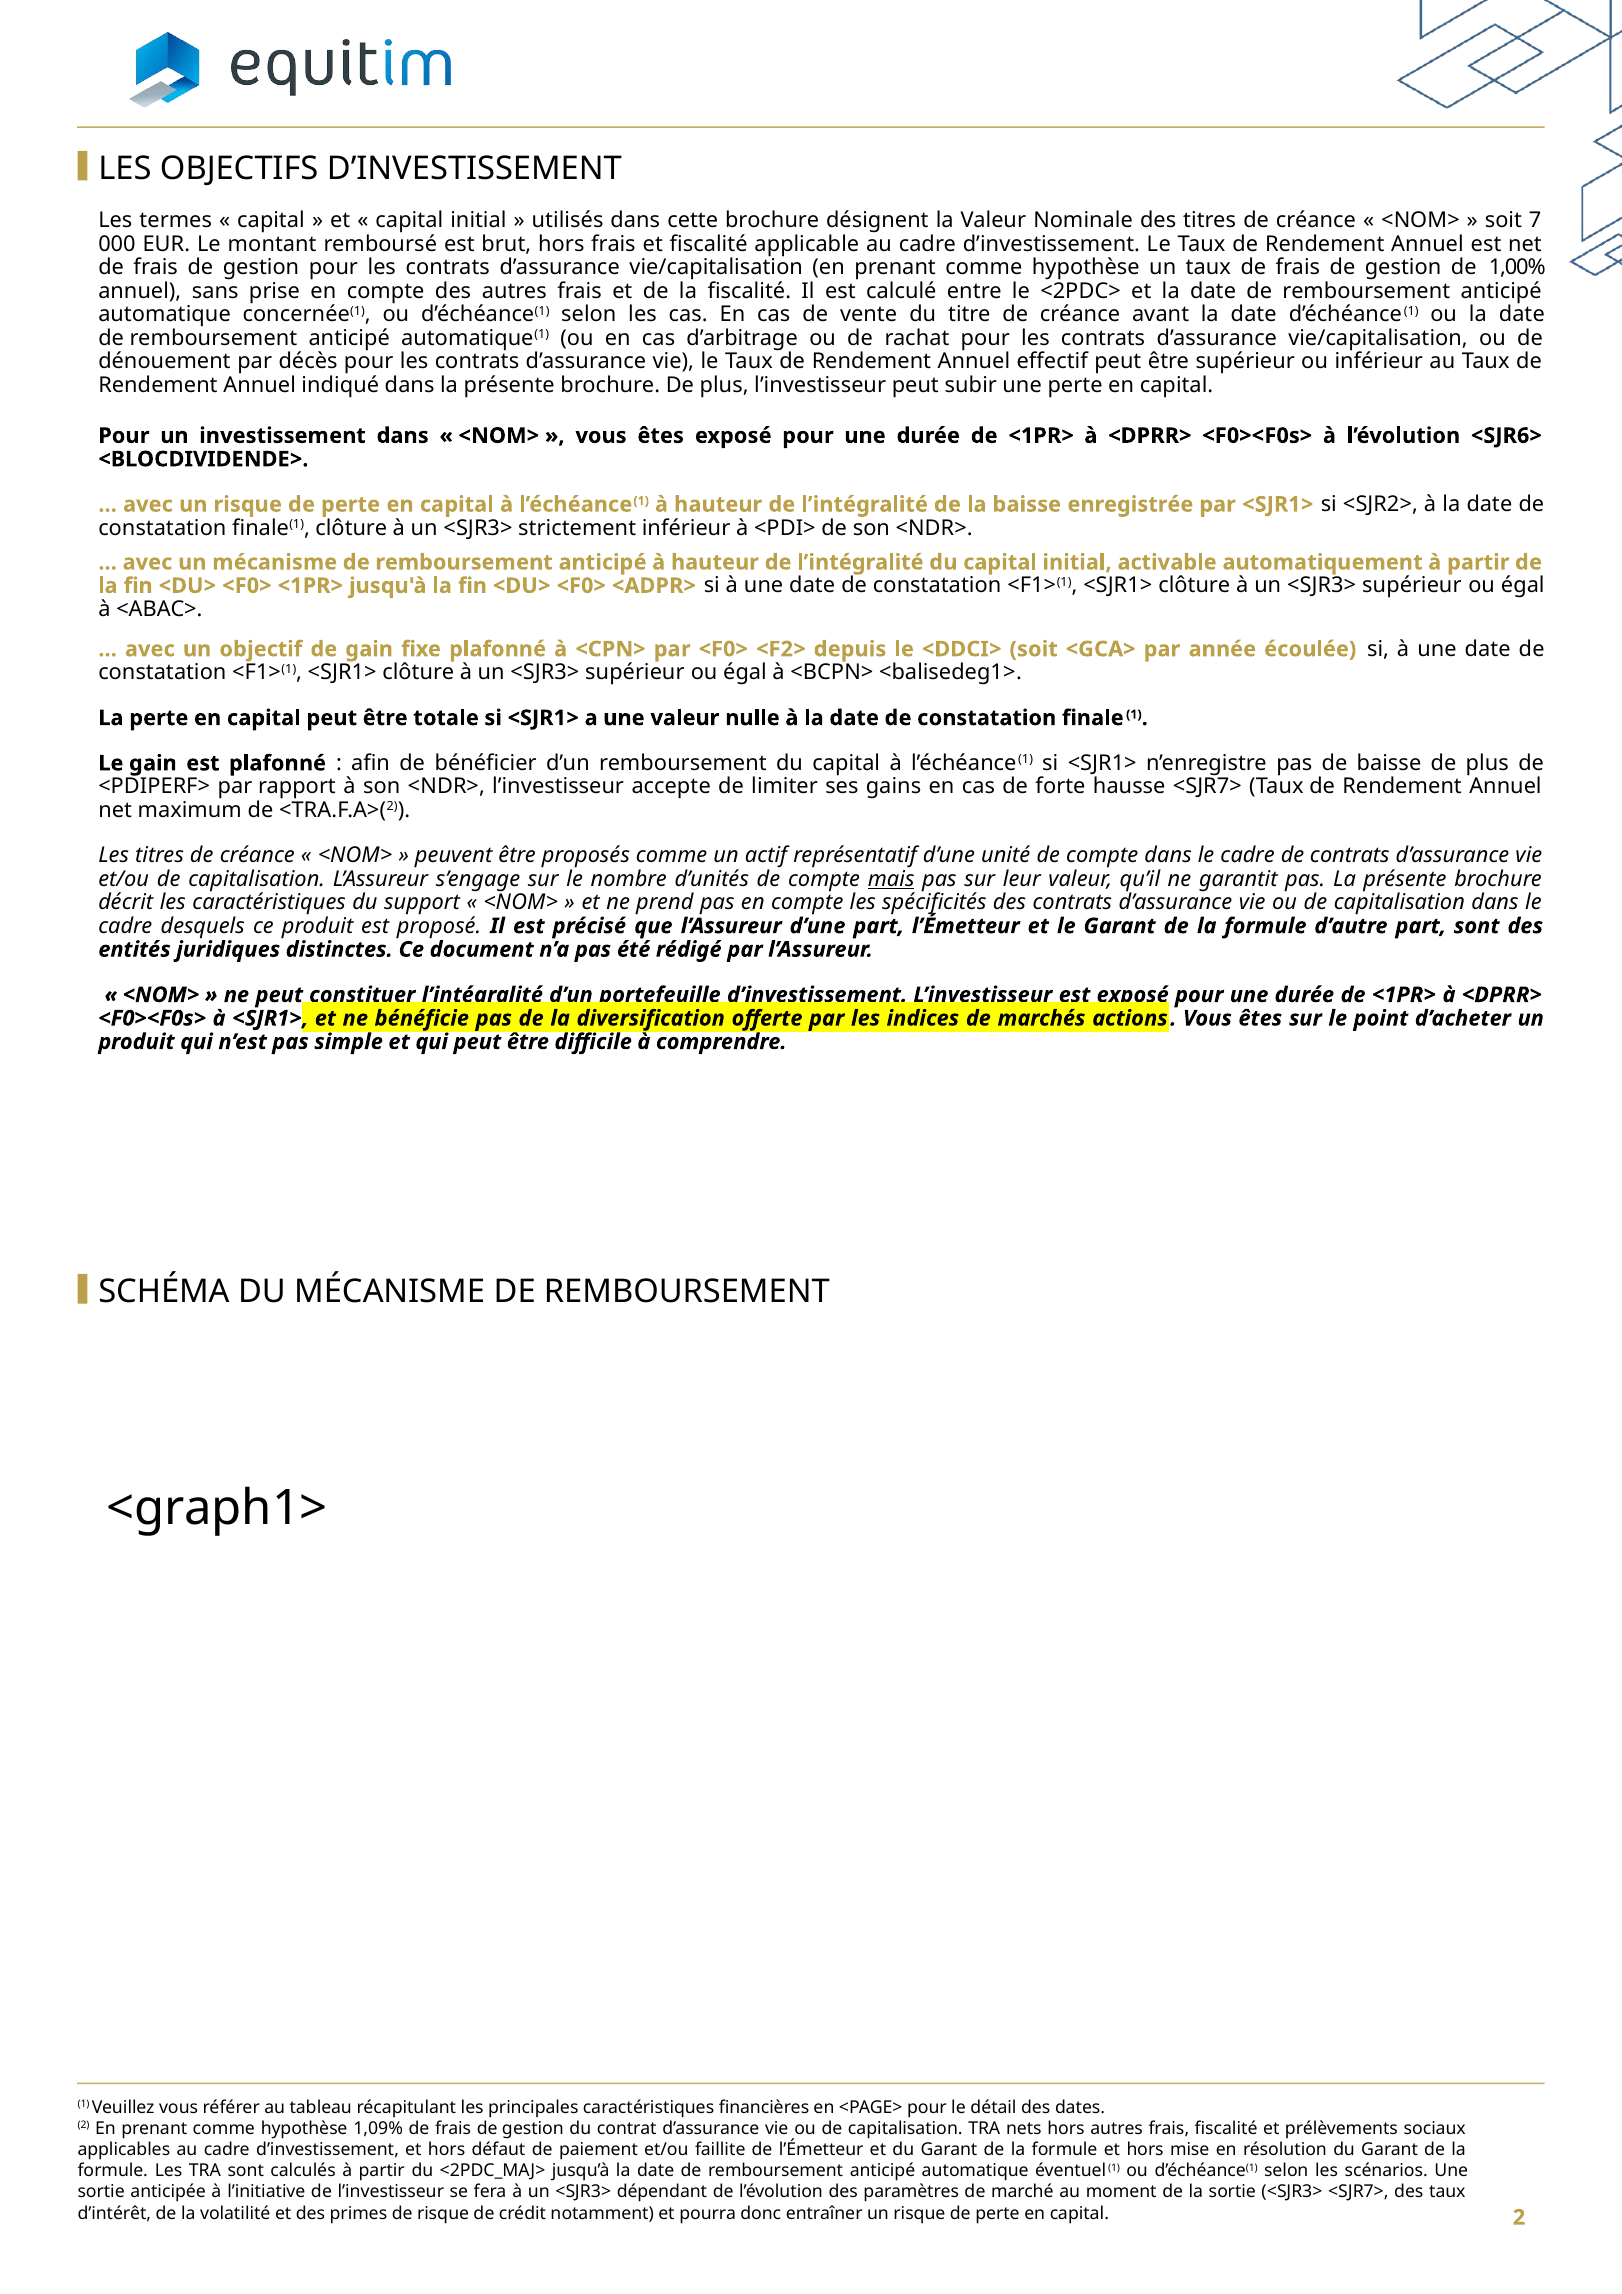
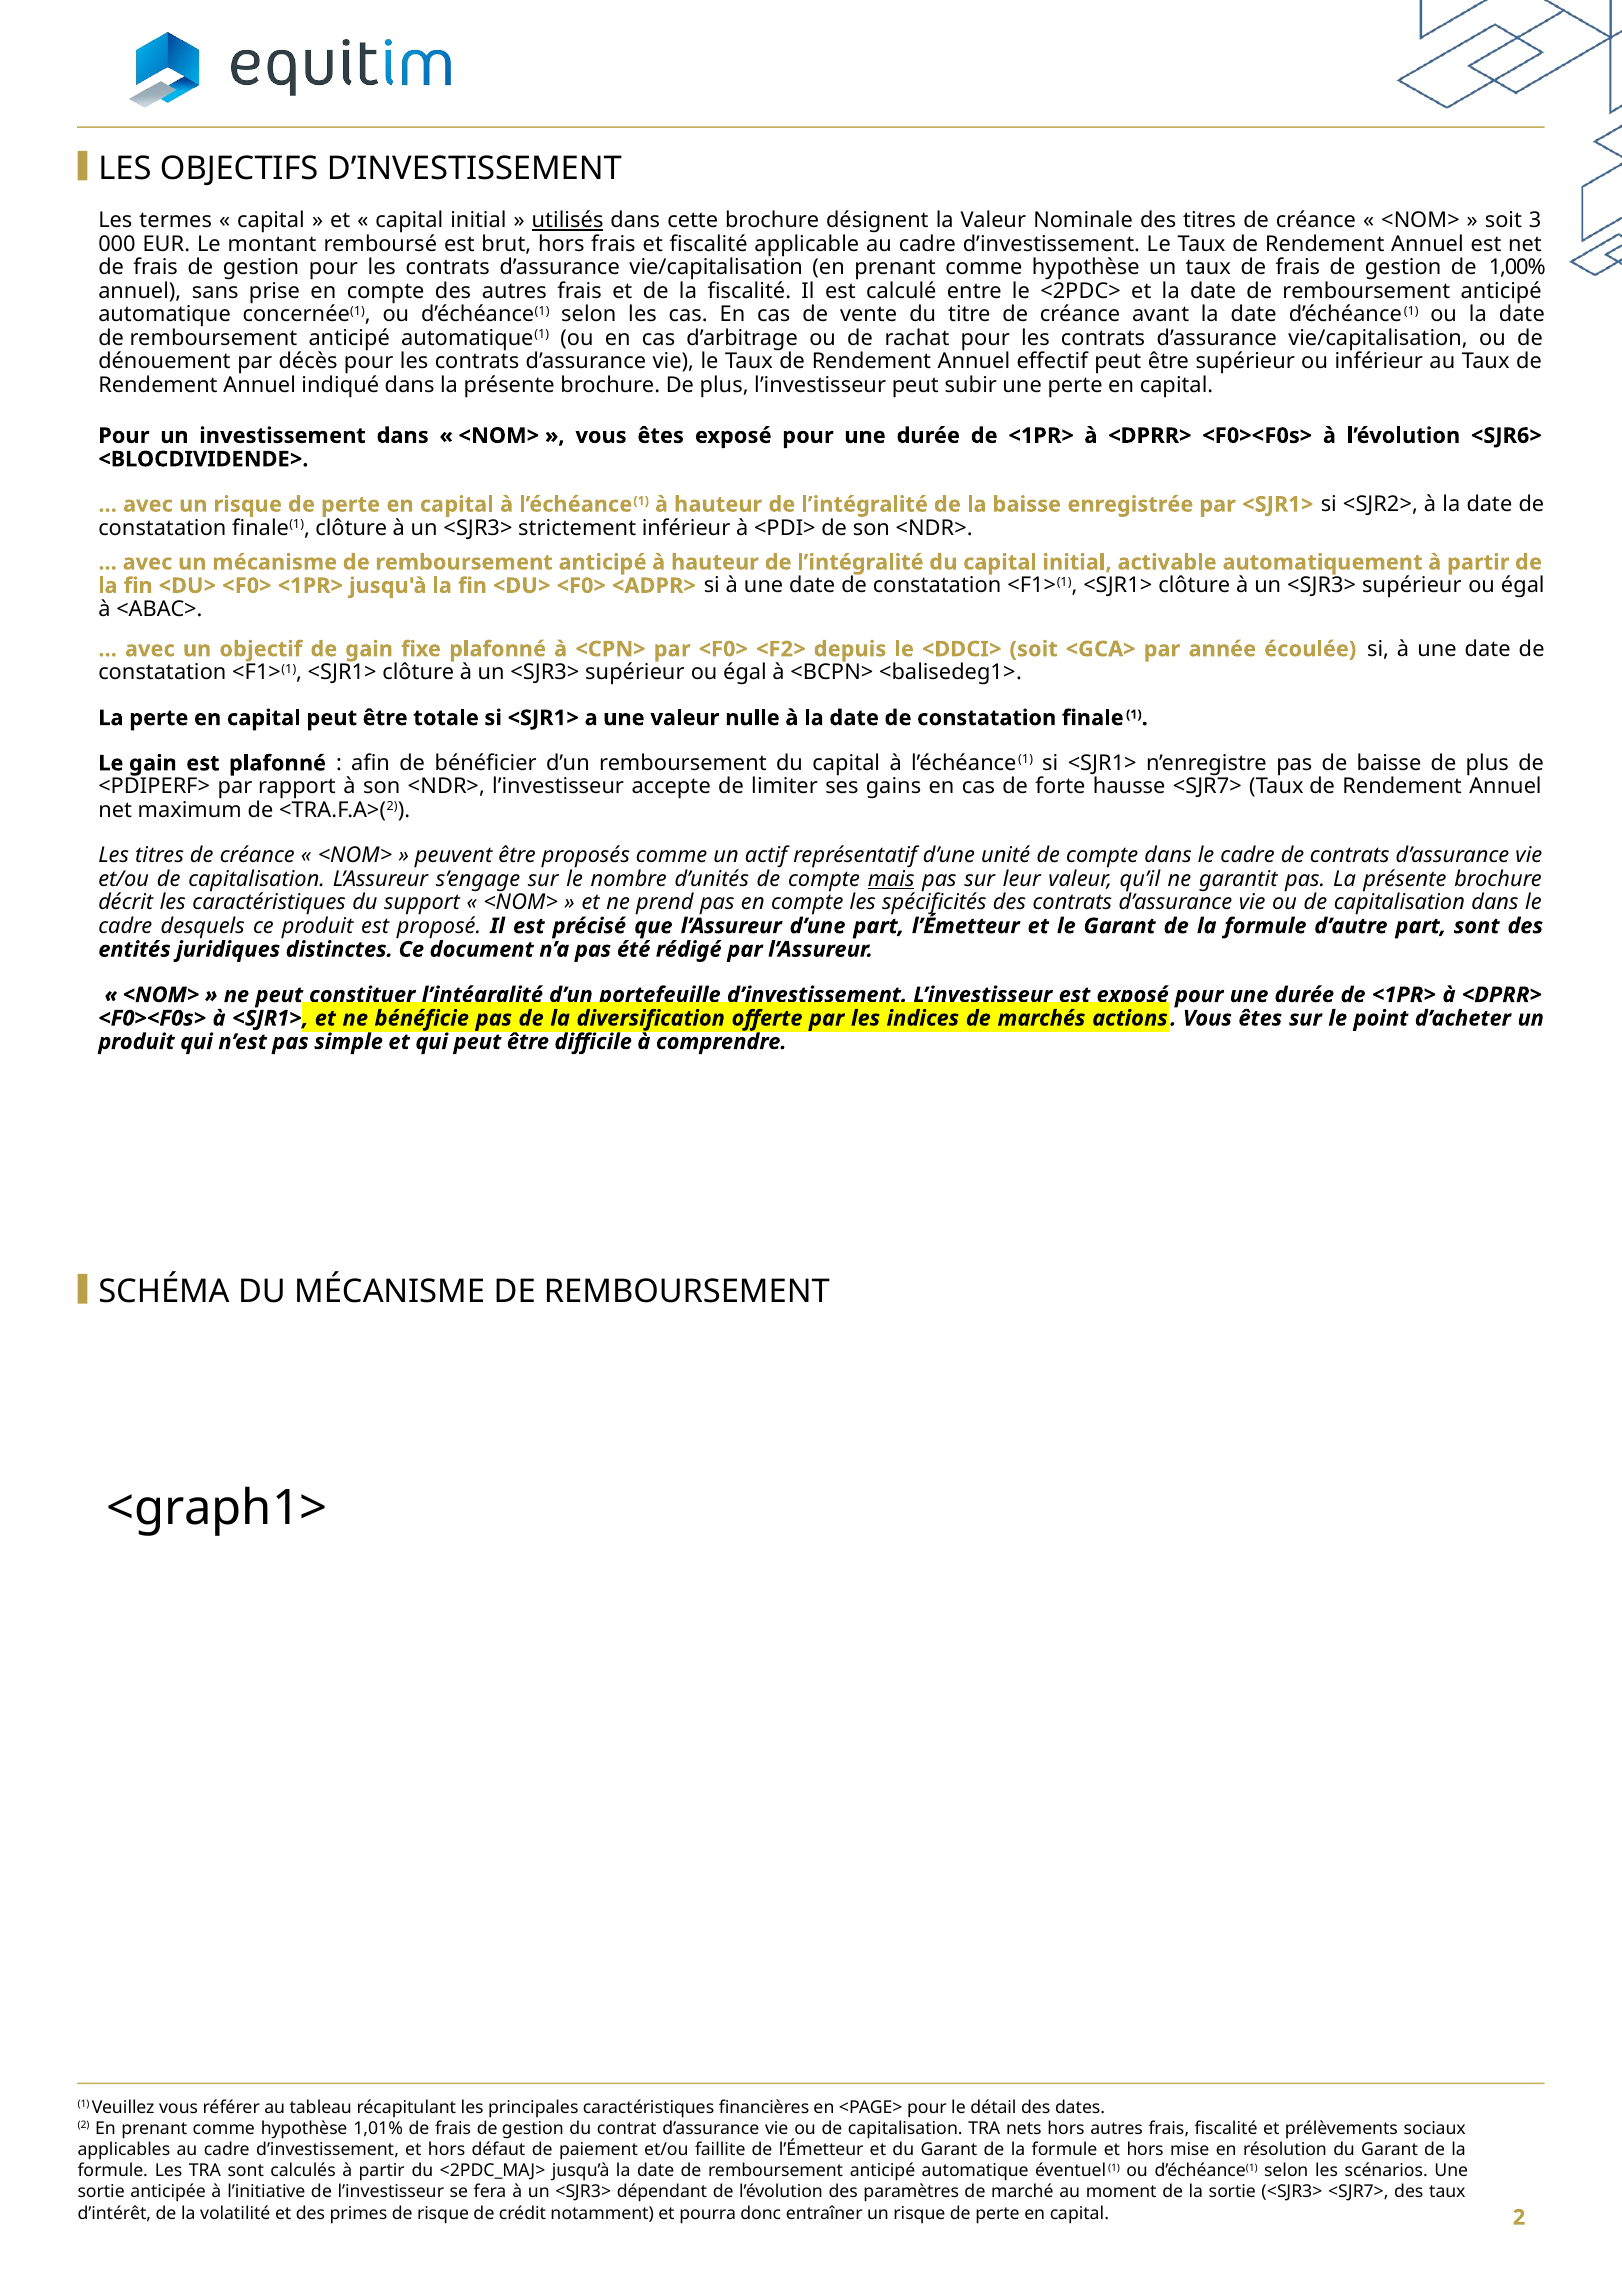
utilisés underline: none -> present (568, 221)
7: 7 -> 3 (1535, 221)
1,09%: 1,09% -> 1,01% (378, 2128)
